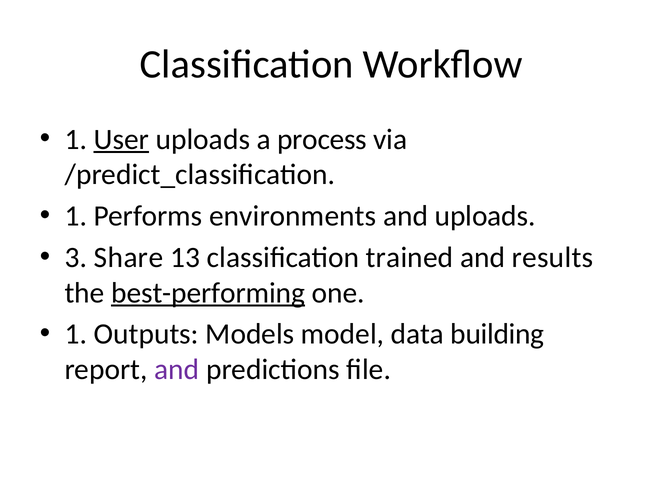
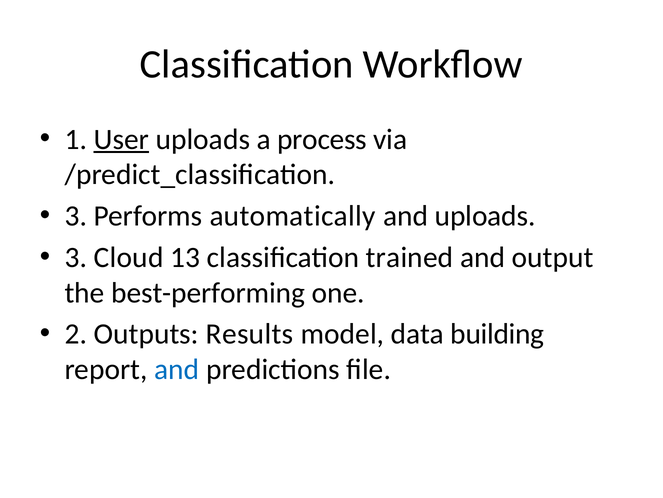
1: 1 -> 3 (76, 216)
environments: environments -> automatically (293, 216)
Share: Share -> Cloud (129, 257)
results: results -> output (553, 257)
best-performing underline: present -> none (208, 292)
1: 1 -> 2 (76, 334)
Models: Models -> Results (250, 334)
and colour: purple -> blue (177, 369)
